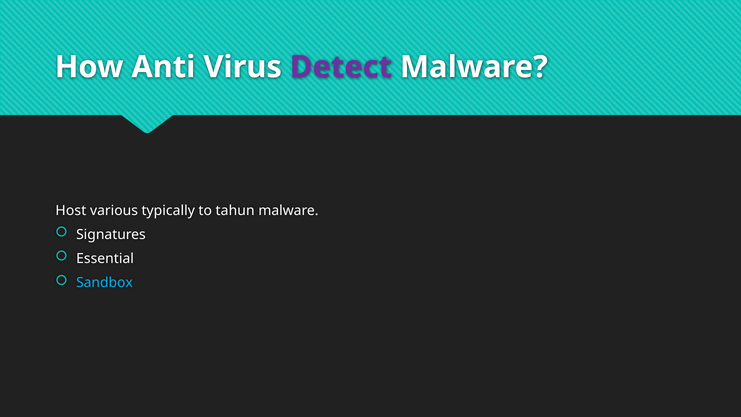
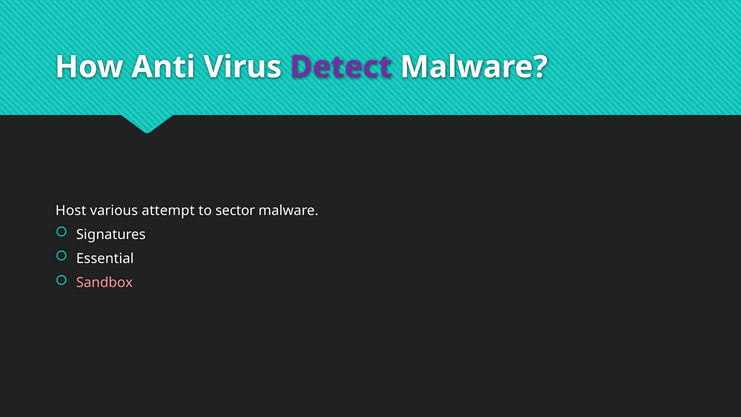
typically: typically -> attempt (168, 210)
tahun: tahun -> sector (235, 210)
Sandbox colour: light blue -> pink (104, 283)
